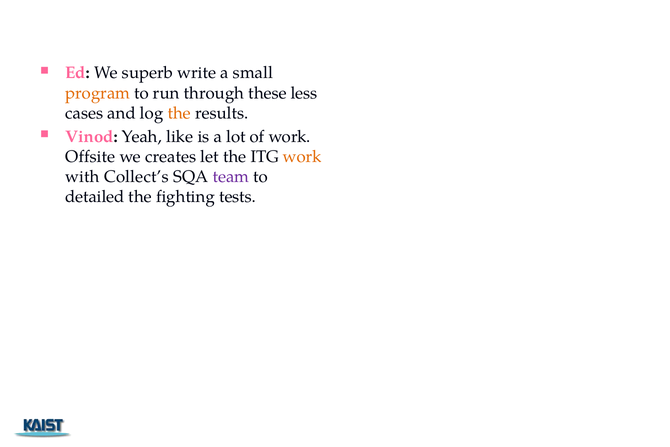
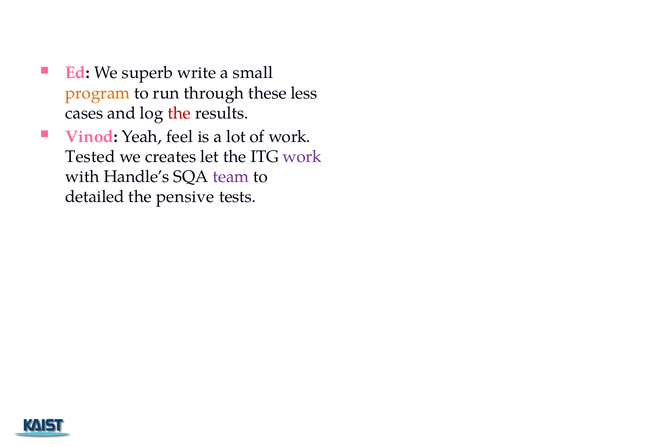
the colour: orange -> red (179, 113)
like: like -> feel (180, 136)
Offsite: Offsite -> Tested (90, 157)
work colour: orange -> purple (302, 157)
Collect’s: Collect’s -> Handle’s (137, 177)
fighting: fighting -> pensive (185, 197)
